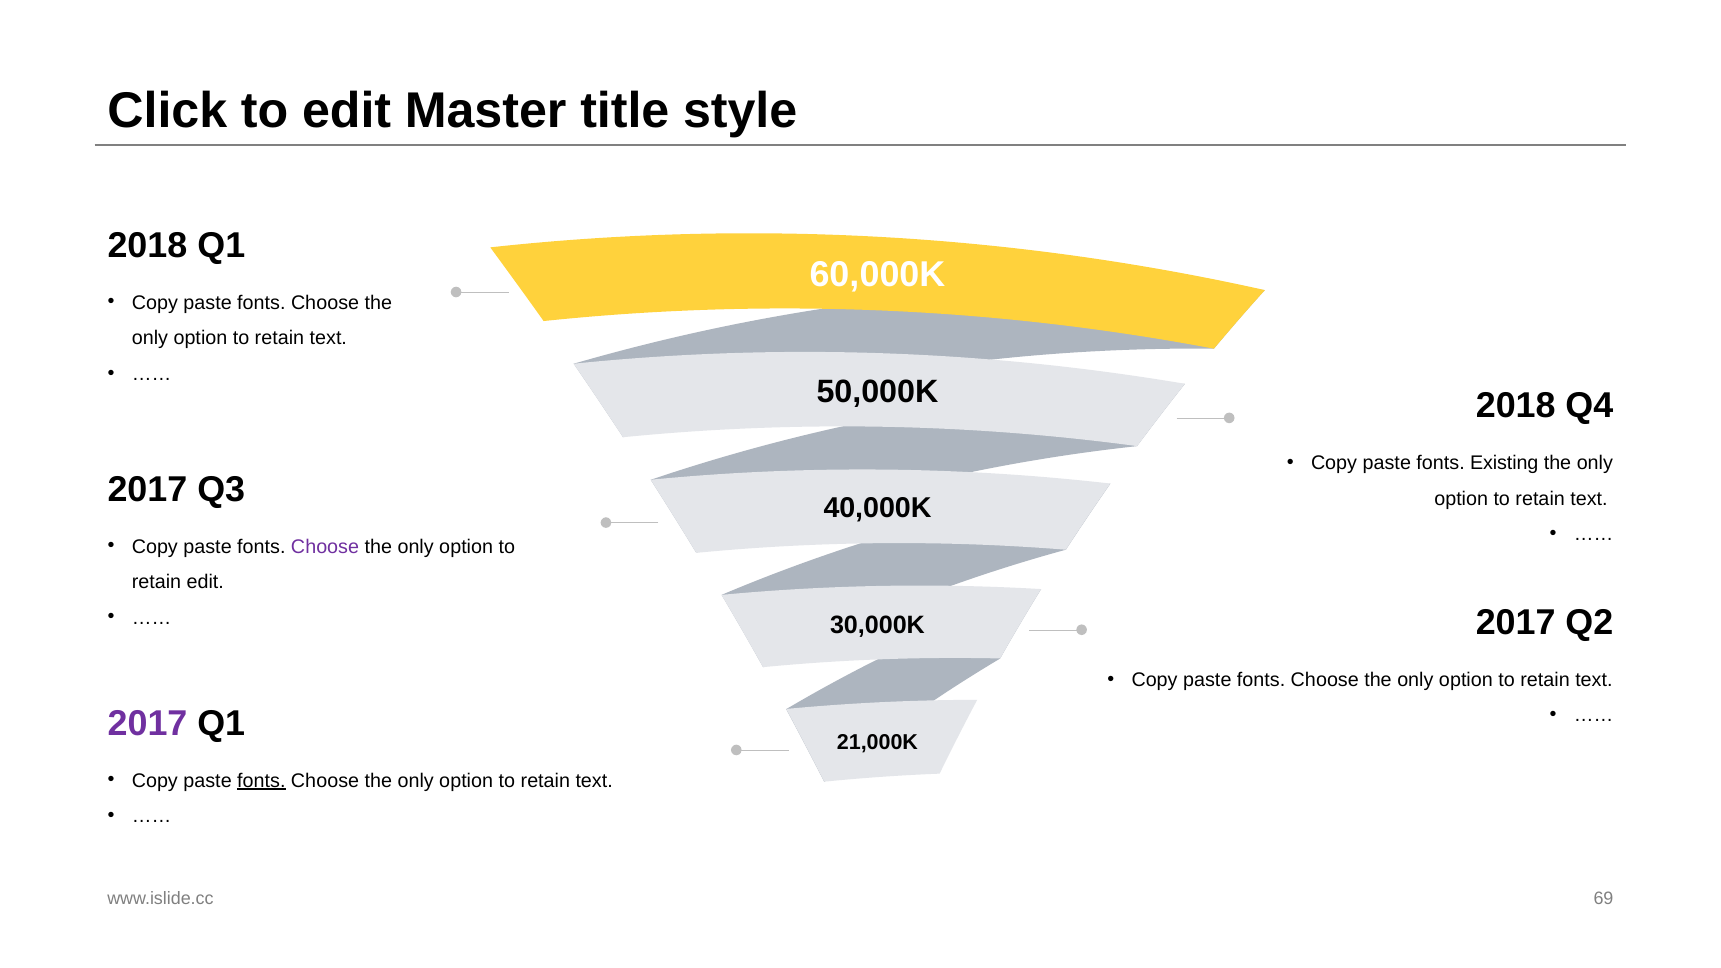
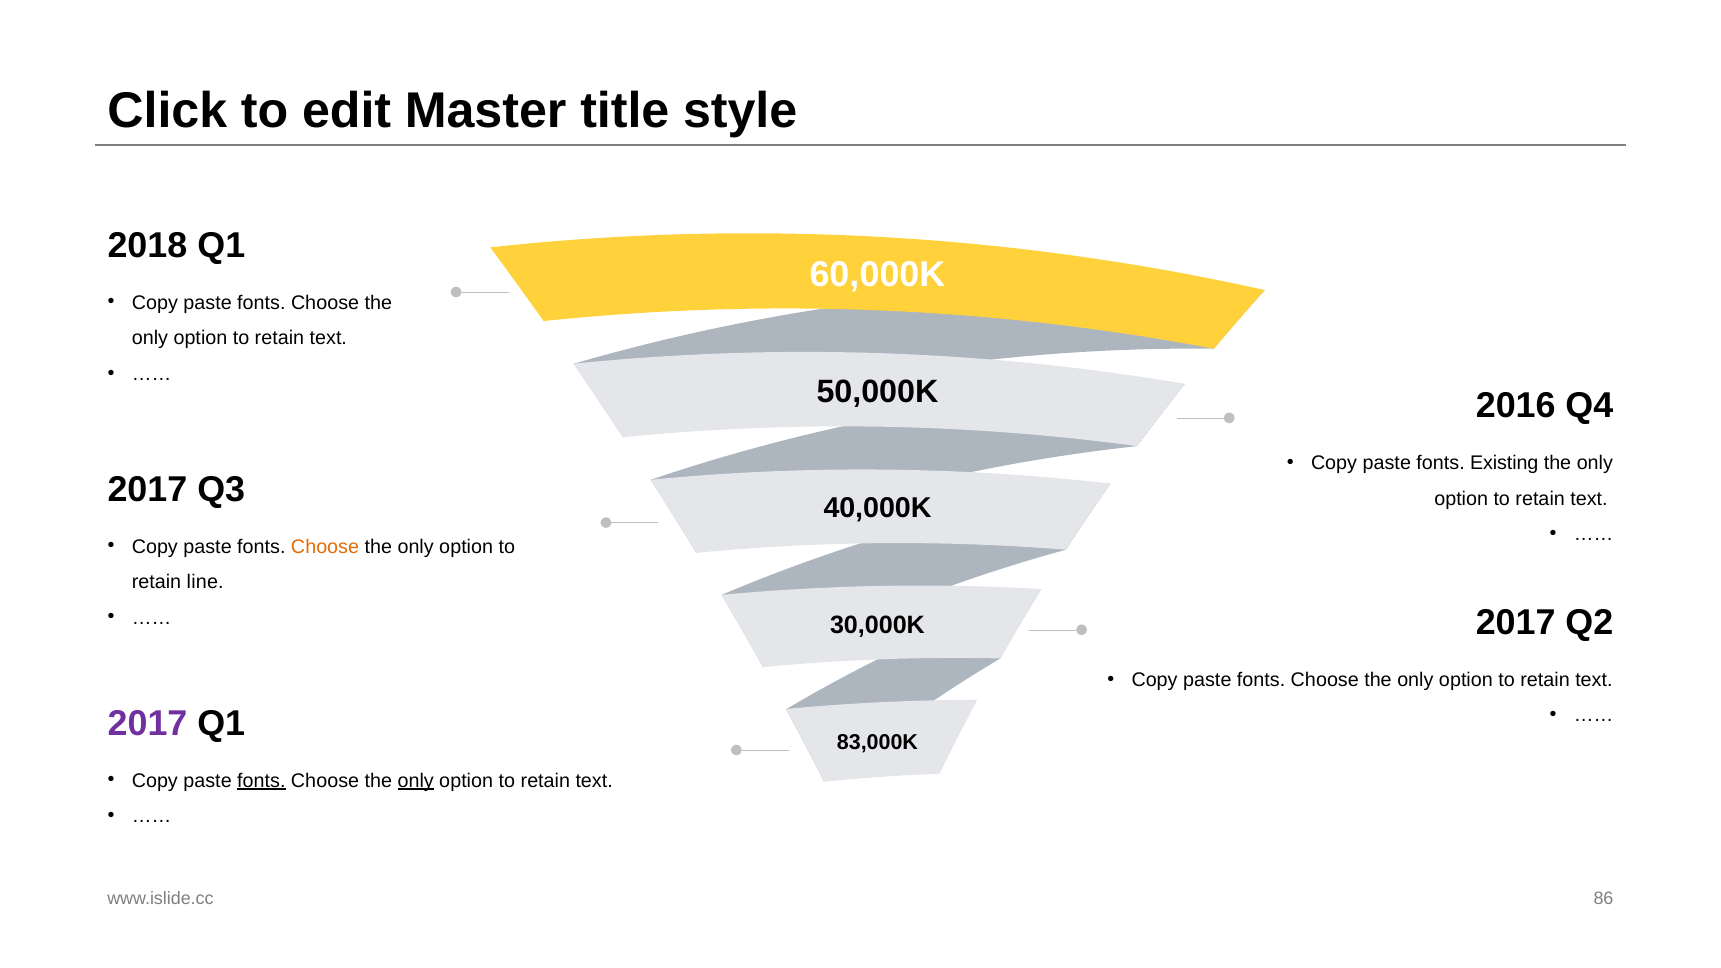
2018: 2018 -> 2016 (1516, 406)
Choose colour: purple -> orange (325, 547)
retain edit: edit -> line (205, 582)
21,000K: 21,000K -> 83,000K (877, 742)
only underline: none -> present (416, 781)
69: 69 -> 86 (1603, 899)
